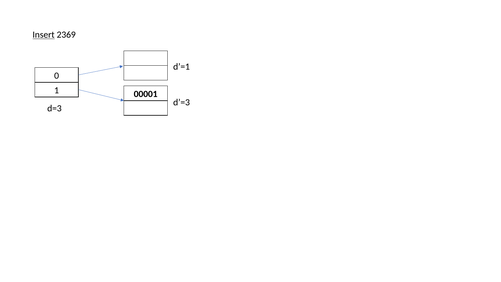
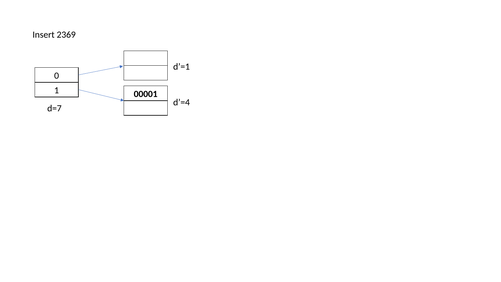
Insert underline: present -> none (44, 35)
d’=3: d’=3 -> d’=4 (182, 102)
d=3: d=3 -> d=7 (54, 108)
